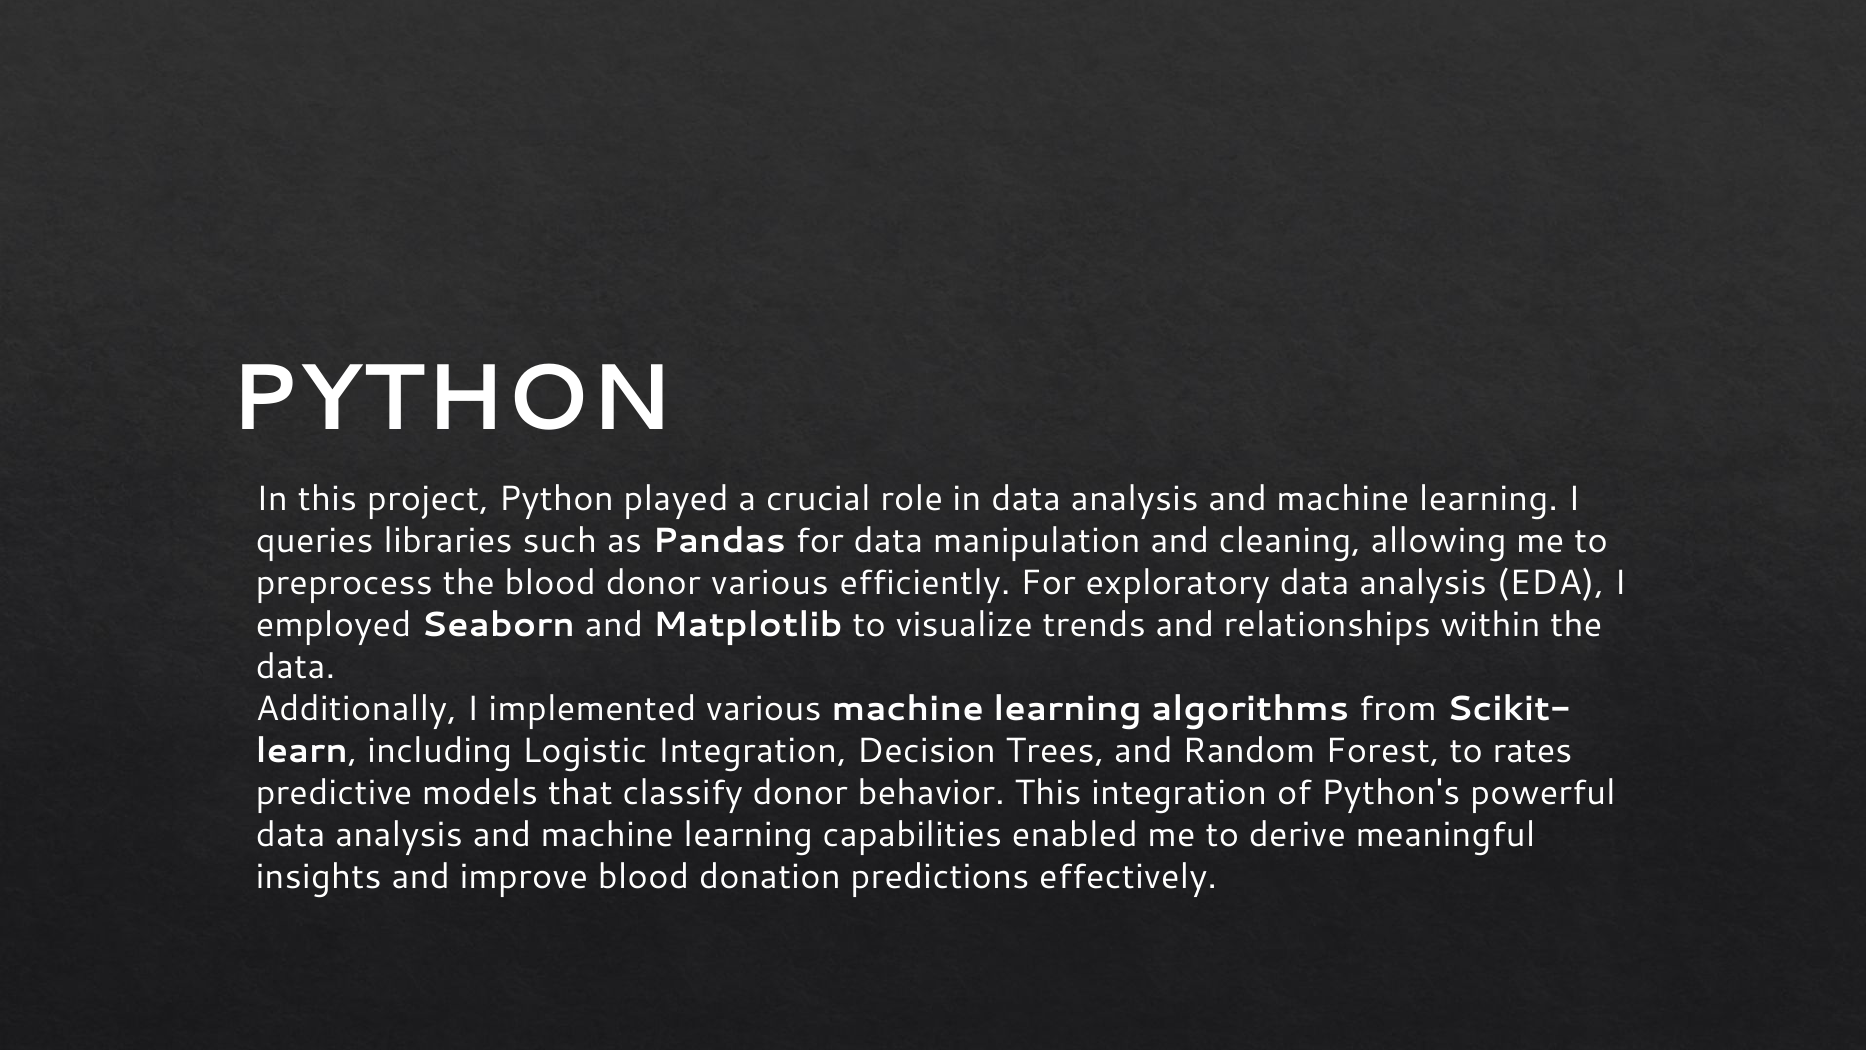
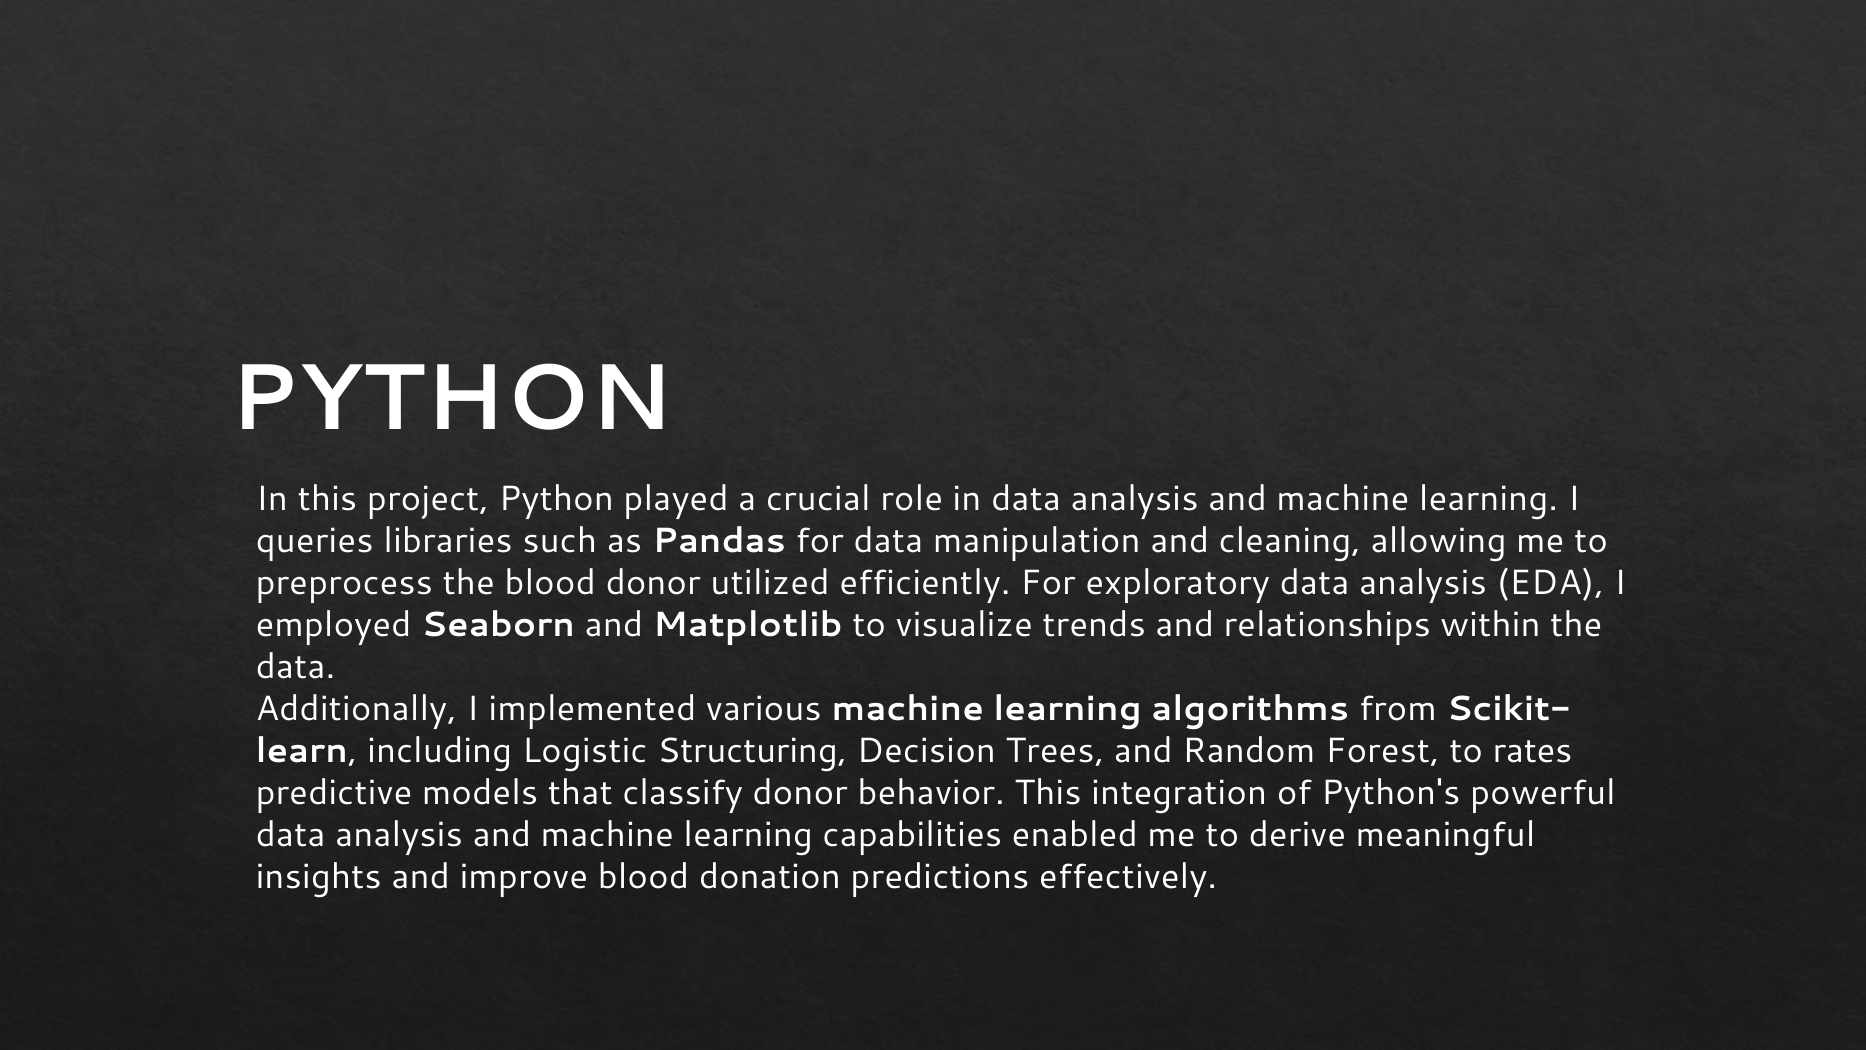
donor various: various -> utilized (770, 583)
Logistic Integration: Integration -> Structuring (752, 751)
